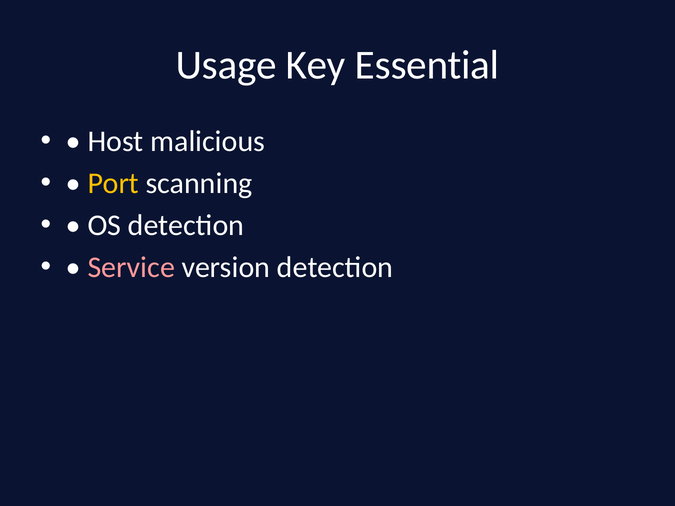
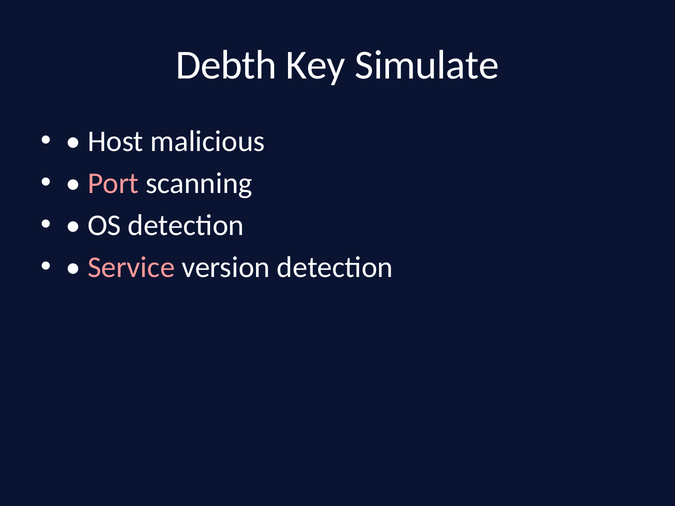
Usage: Usage -> Debth (226, 65)
Essential: Essential -> Simulate (427, 65)
Port colour: yellow -> pink (113, 184)
